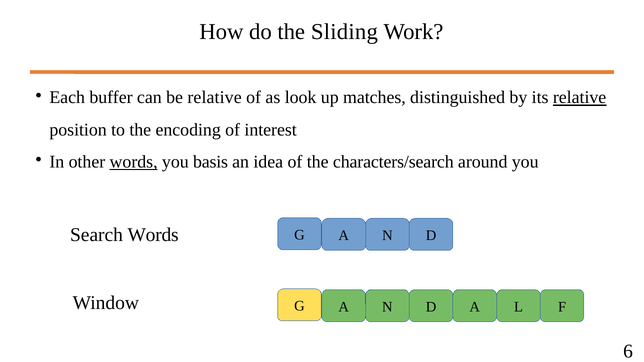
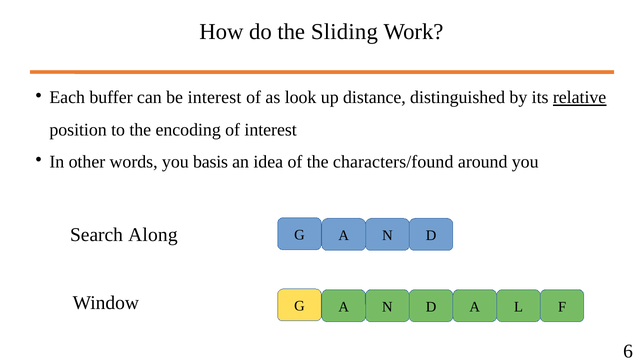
be relative: relative -> interest (215, 98)
matches: matches -> distance (374, 98)
words underline: present -> none (134, 162)
characters/search: characters/search -> characters/found (393, 162)
Search Words: Words -> Along (153, 235)
